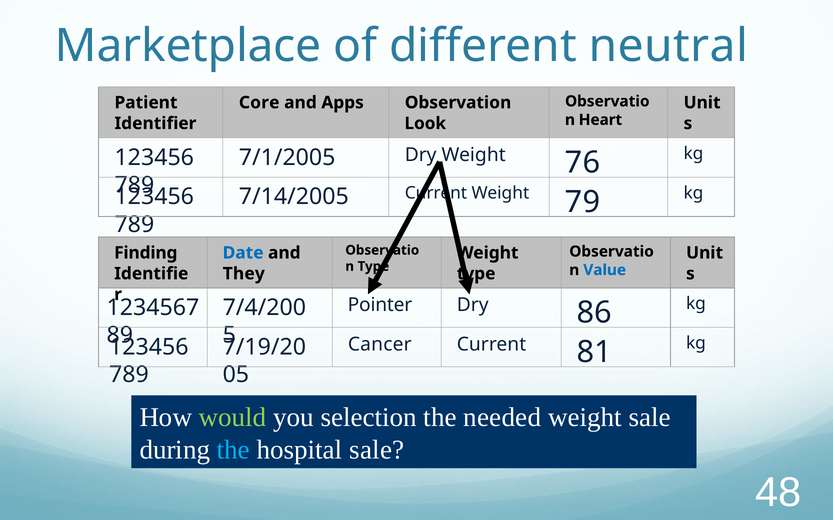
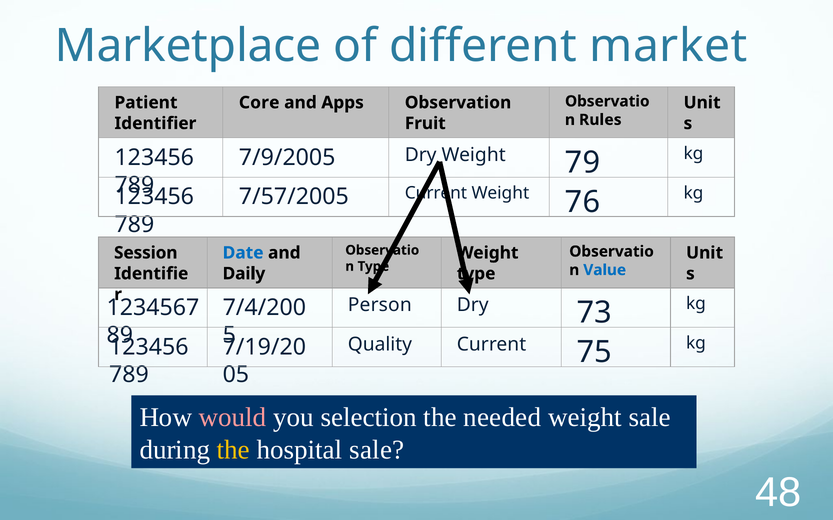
neutral: neutral -> market (668, 46)
Heart: Heart -> Rules (600, 120)
Look: Look -> Fruit (425, 124)
7/1/2005: 7/1/2005 -> 7/9/2005 (287, 158)
76: 76 -> 79 (583, 163)
7/14/2005: 7/14/2005 -> 7/57/2005 (294, 197)
79: 79 -> 76 (583, 202)
Finding: Finding -> Session (146, 253)
They: They -> Daily (244, 274)
Pointer: Pointer -> Person (380, 305)
86: 86 -> 73 (594, 313)
Cancer: Cancer -> Quality (380, 345)
81: 81 -> 75 (594, 353)
would colour: light green -> pink (233, 418)
the colour: light blue -> yellow (233, 450)
